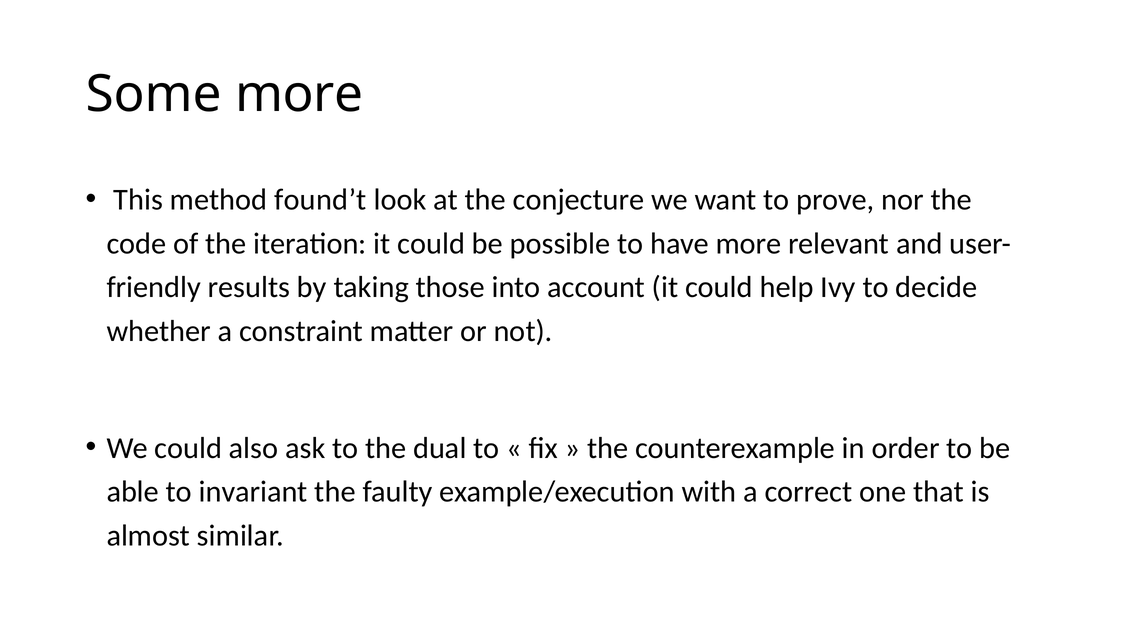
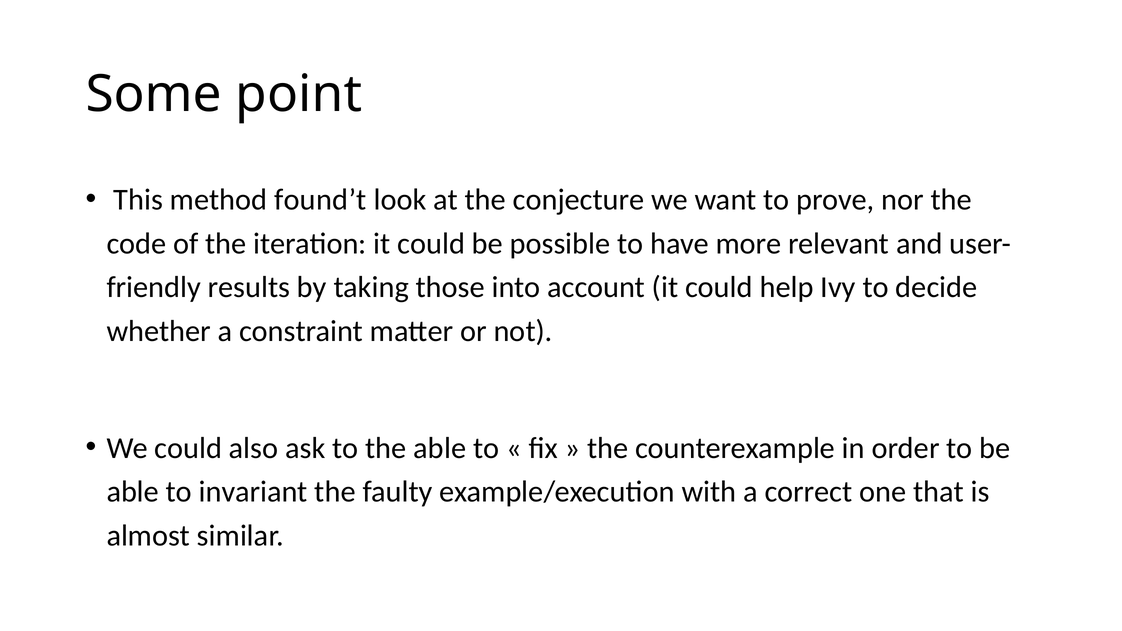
Some more: more -> point (299, 94)
the dual: dual -> able (440, 448)
